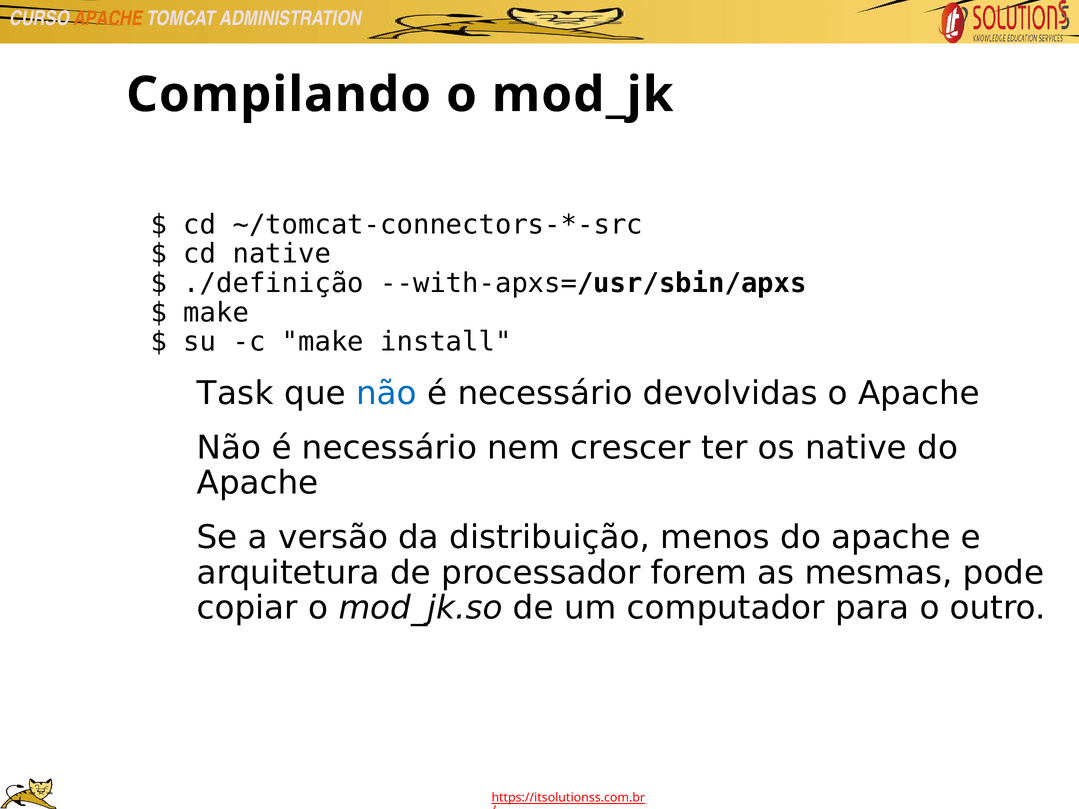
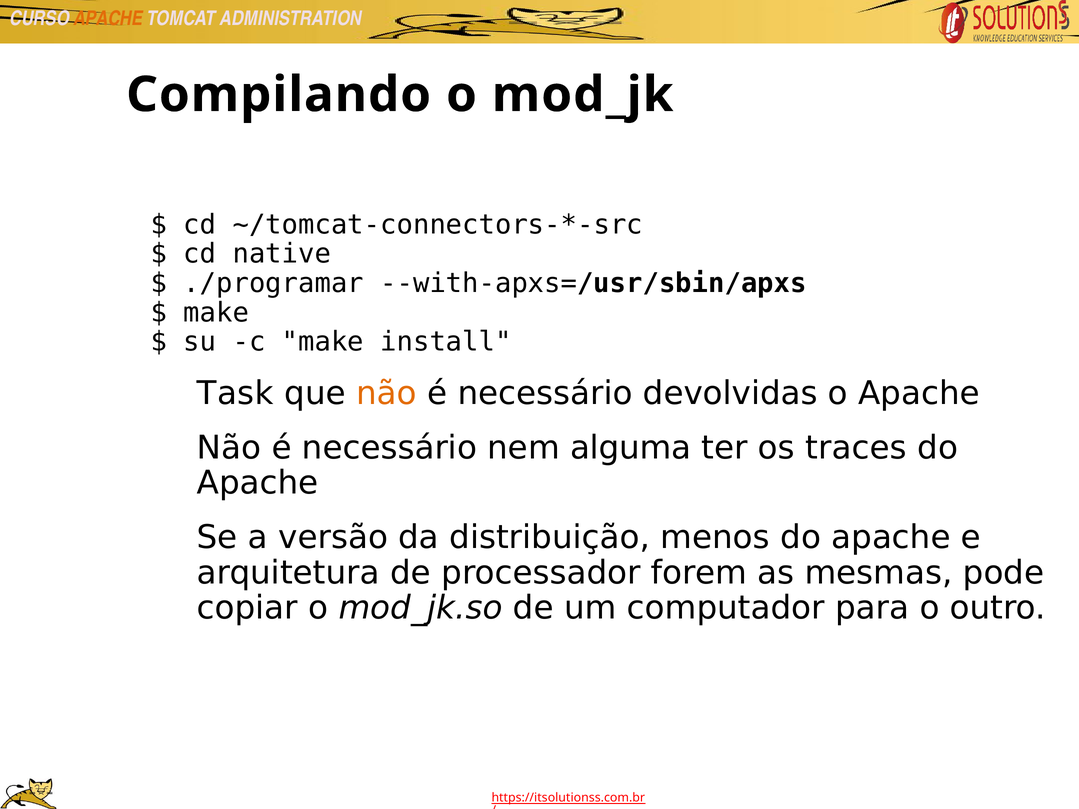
./definição: ./definição -> ./programar (274, 283)
não colour: blue -> orange (386, 394)
crescer: crescer -> alguma (631, 448)
os native: native -> traces (856, 448)
